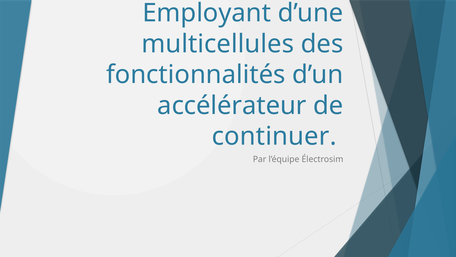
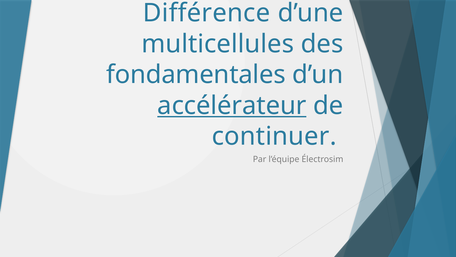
Employant: Employant -> Différence (207, 13)
fonctionnalités: fonctionnalités -> fondamentales (196, 75)
accélérateur underline: none -> present (232, 105)
